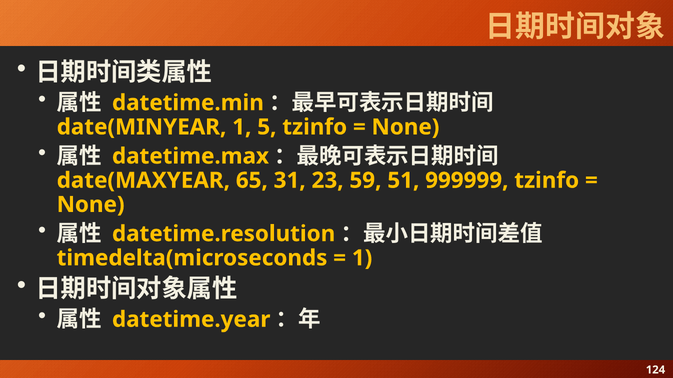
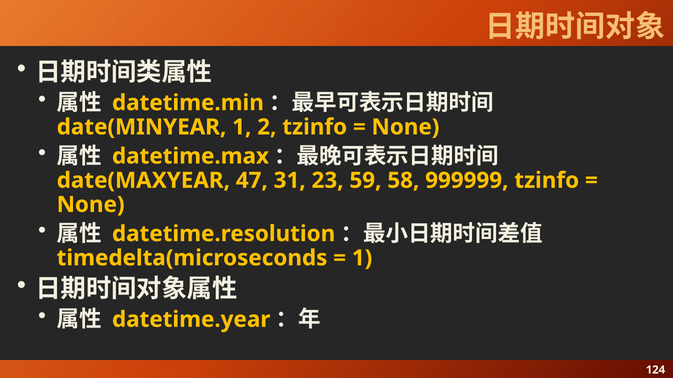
5: 5 -> 2 (267, 127)
65: 65 -> 47 (252, 181)
51: 51 -> 58 (403, 181)
